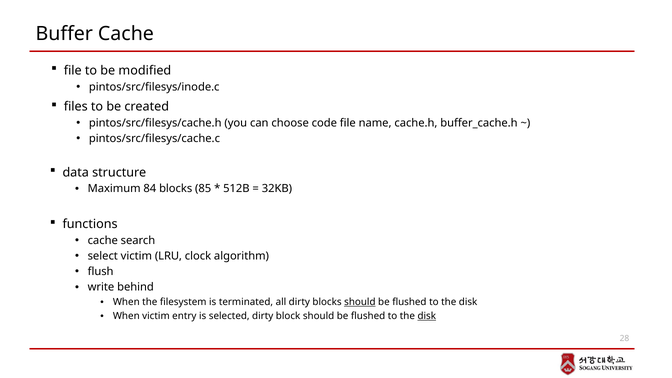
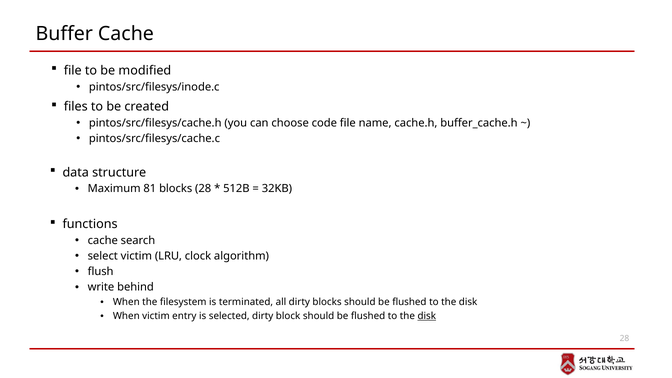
84: 84 -> 81 (150, 189)
blocks 85: 85 -> 28 (203, 189)
should underline: present -> none (360, 302)
